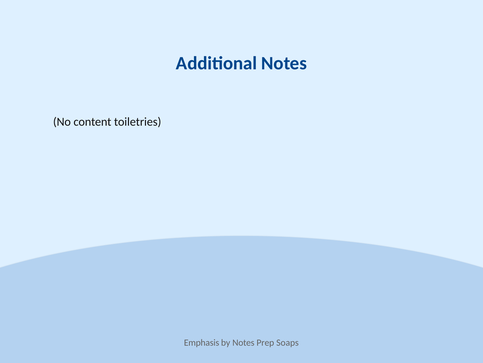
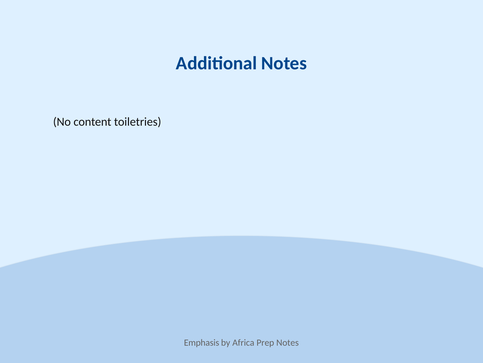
by Notes: Notes -> Africa (243, 342)
Prep Soaps: Soaps -> Notes (288, 342)
